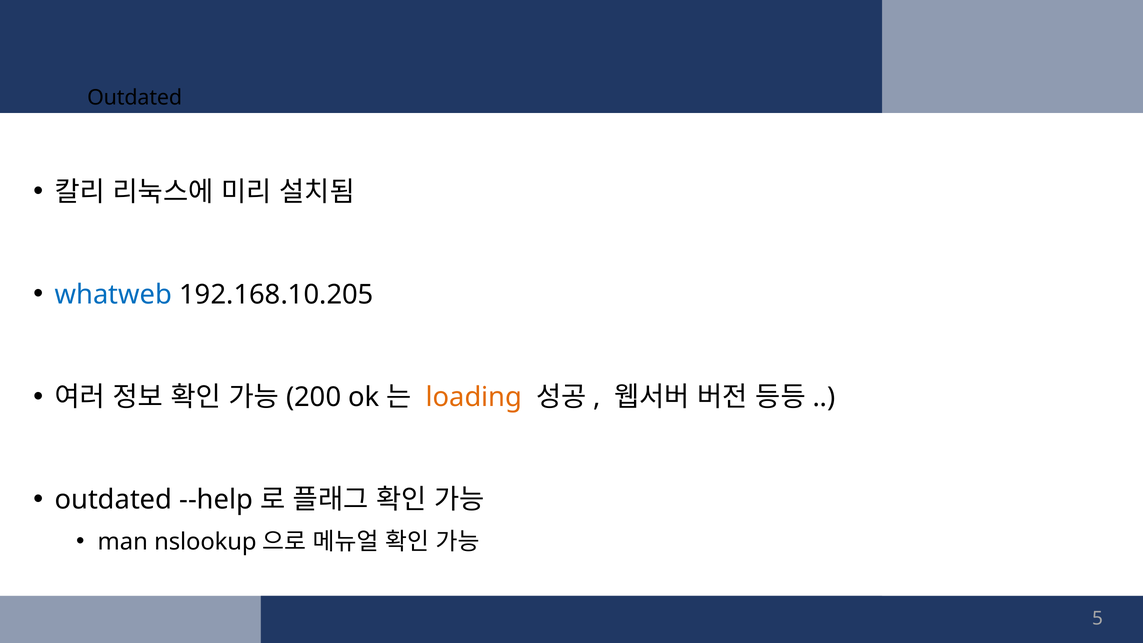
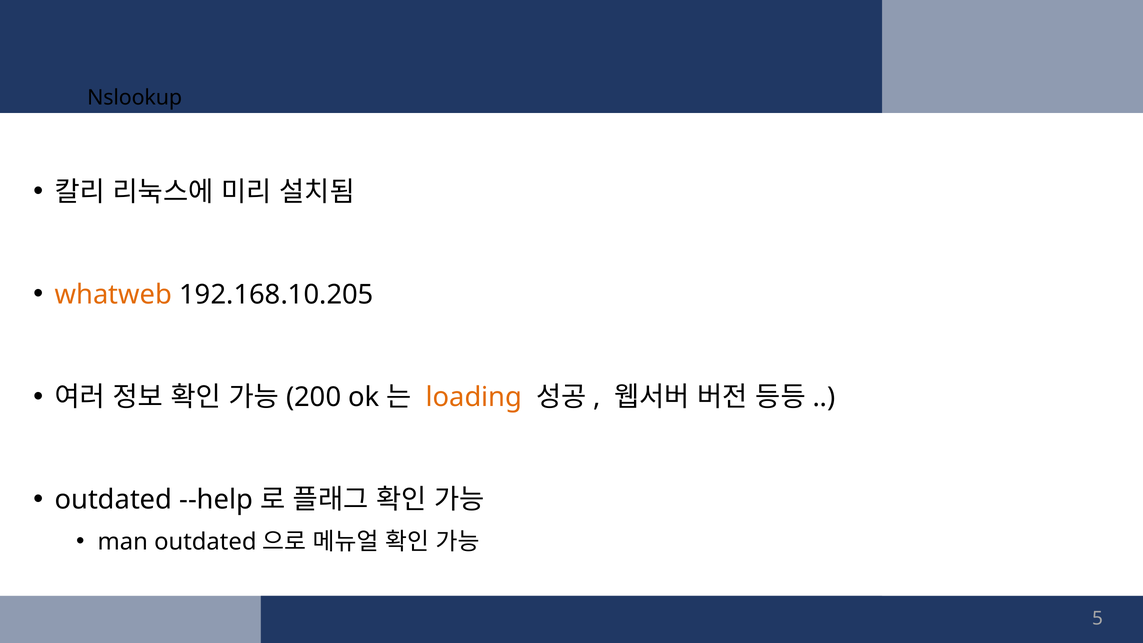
Outdated: Outdated -> Nslookup (135, 98)
whatweb colour: blue -> orange (113, 295)
man nslookup: nslookup -> outdated (205, 542)
